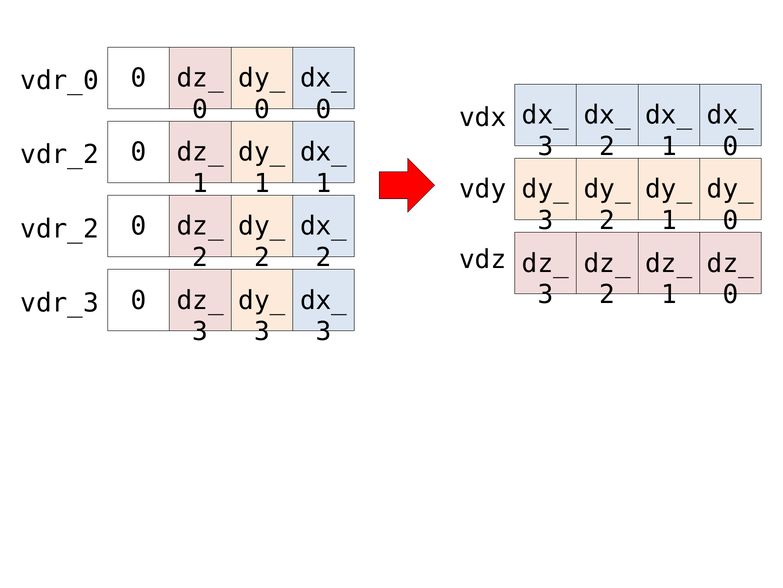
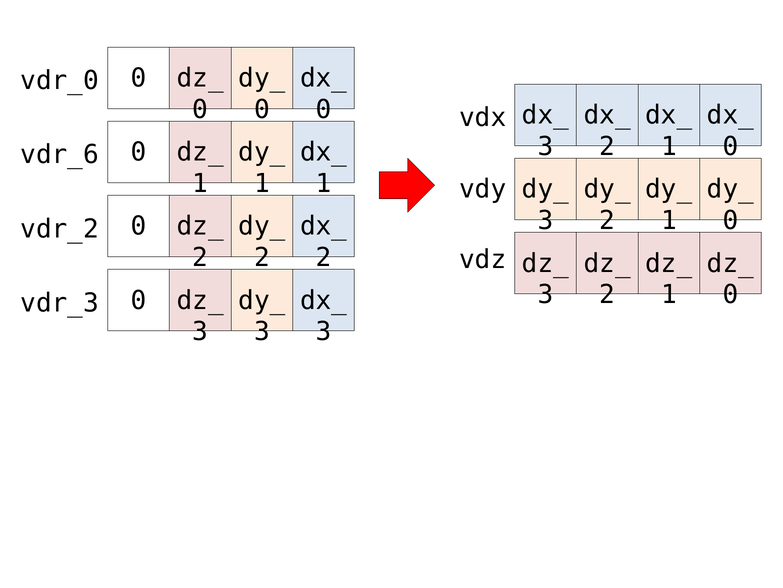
vdr_2: vdr_2 -> vdr_6 (60, 155)
